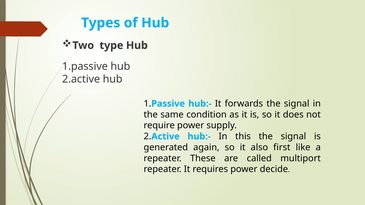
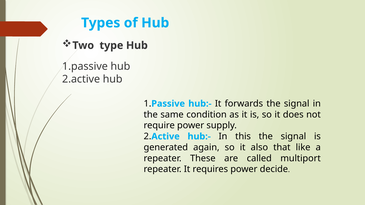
first: first -> that (282, 148)
